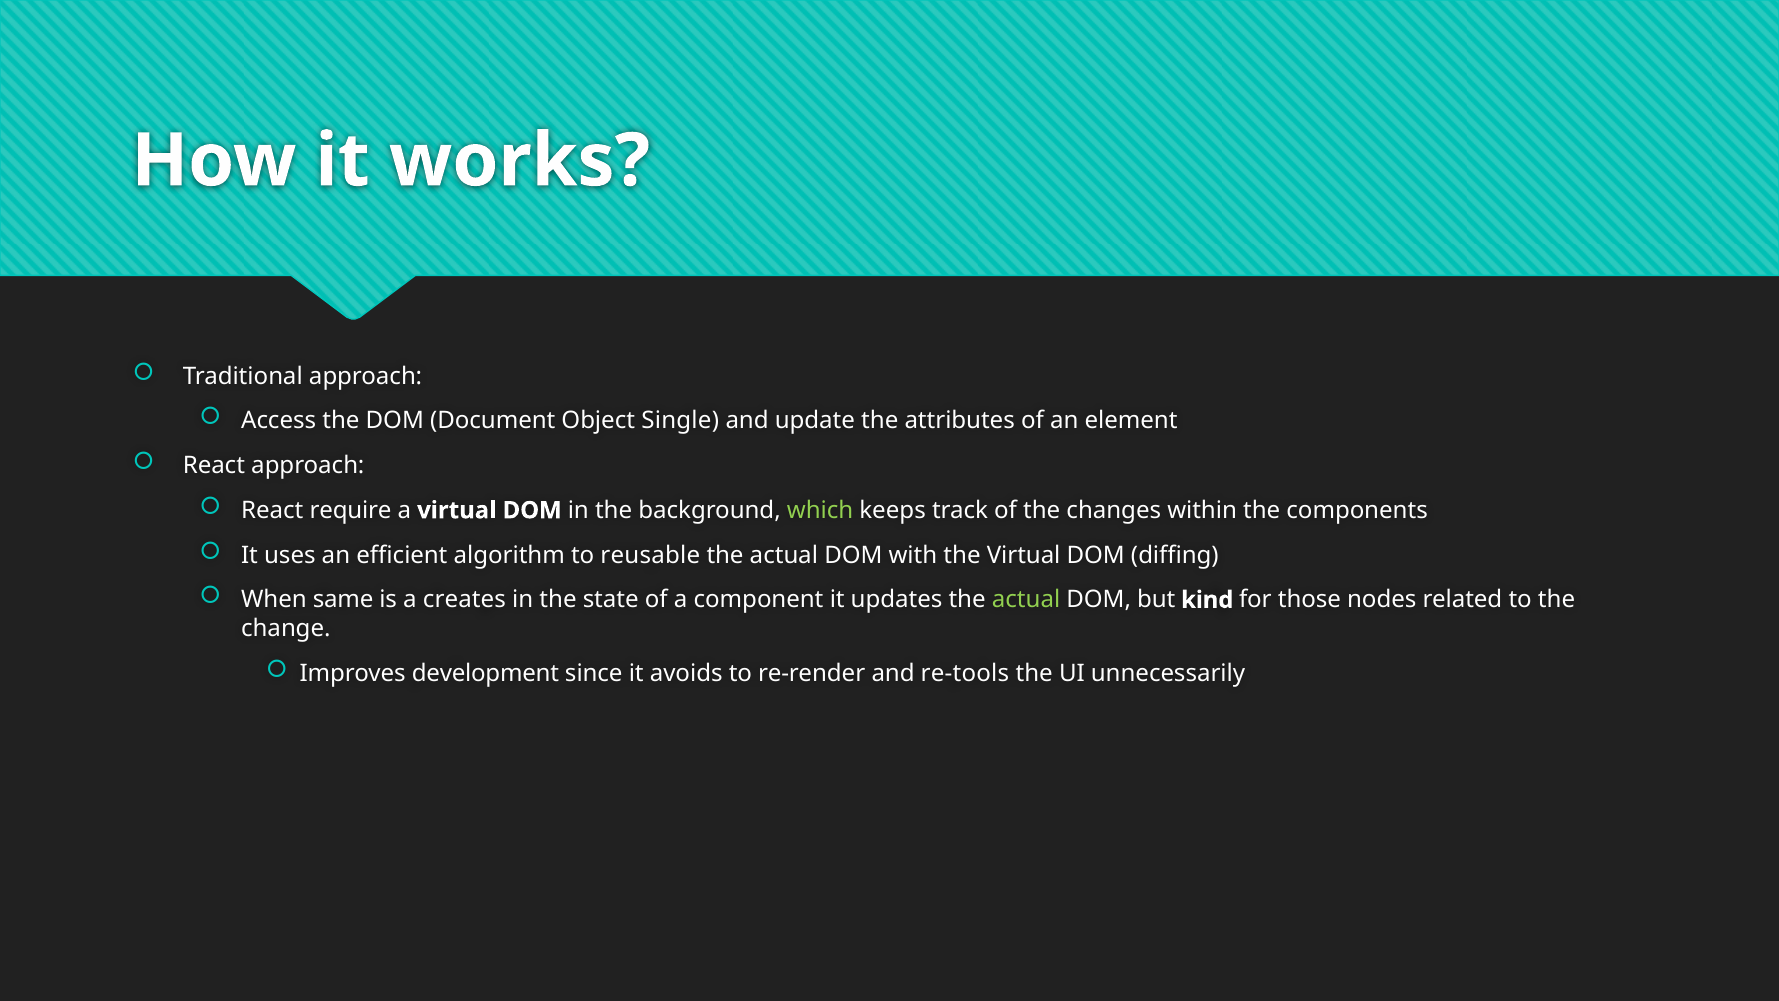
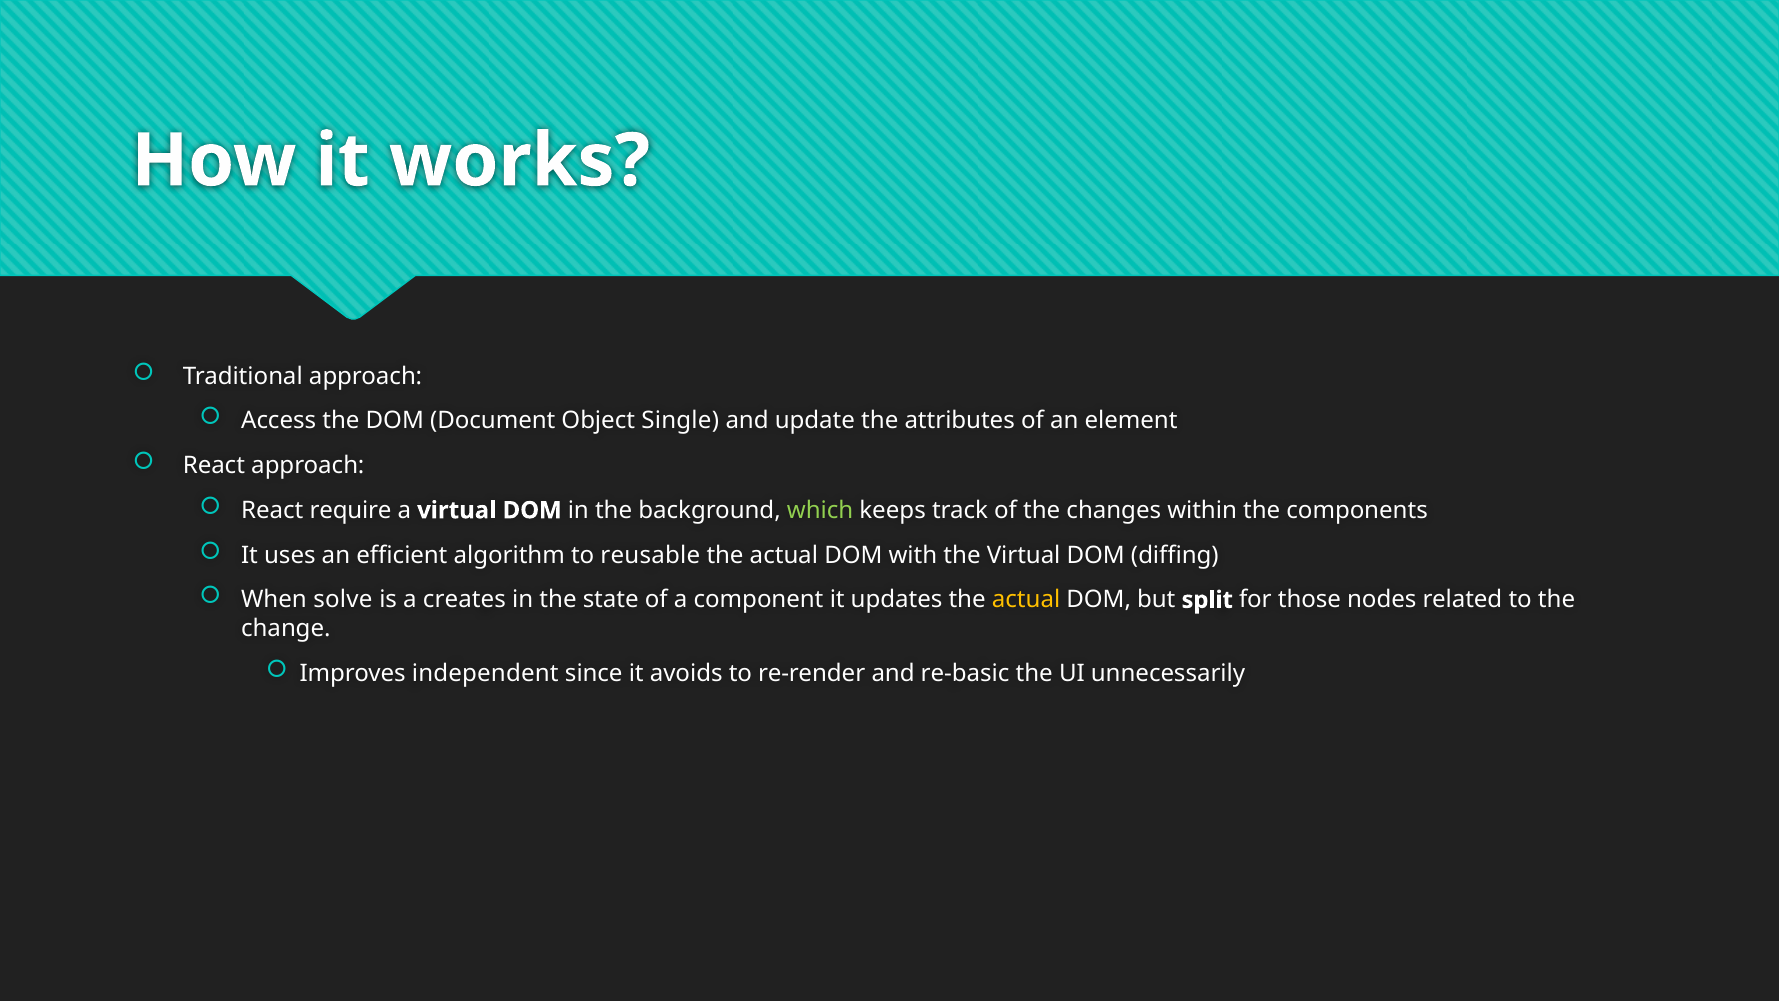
same: same -> solve (343, 600)
actual colour: light green -> yellow (1026, 600)
kind: kind -> split (1207, 600)
development: development -> independent (485, 673)
re-tools: re-tools -> re-basic (965, 673)
